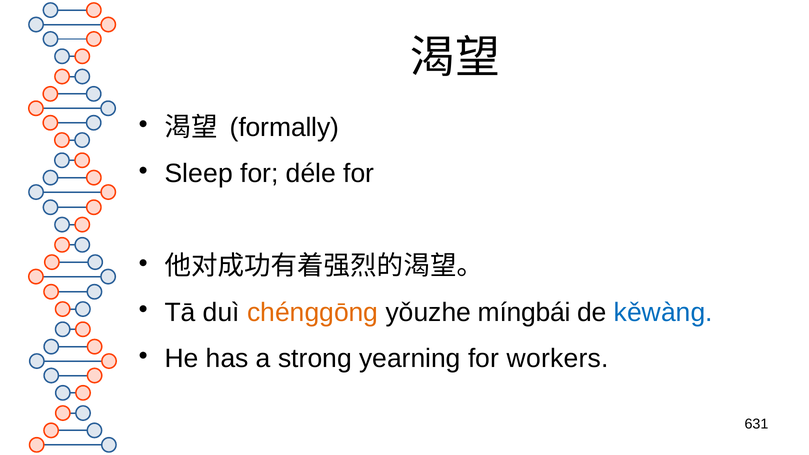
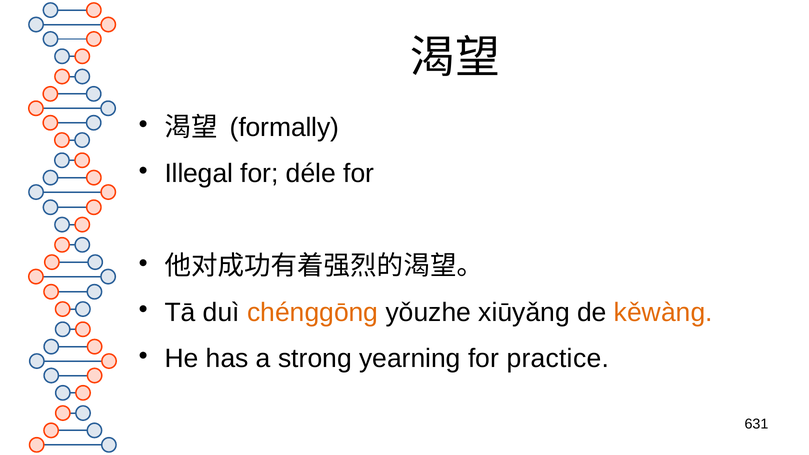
Sleep: Sleep -> Illegal (199, 174)
míngbái: míngbái -> xiūyǎng (524, 312)
kěwàng colour: blue -> orange (663, 312)
workers: workers -> practice (558, 359)
